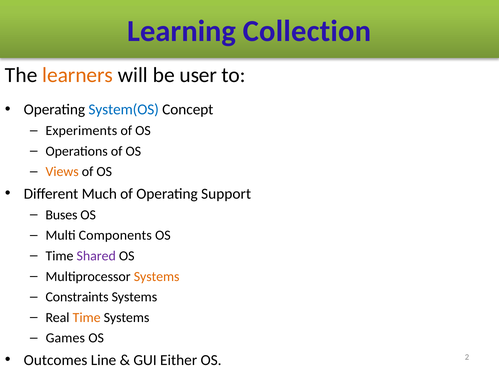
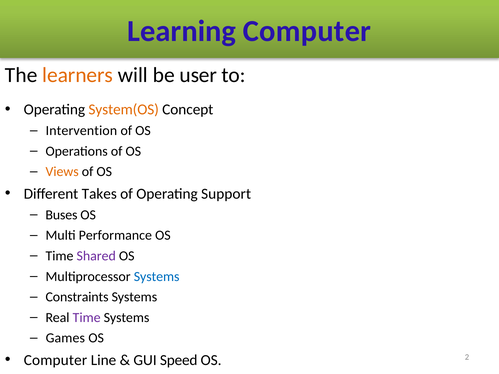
Learning Collection: Collection -> Computer (307, 31)
System(OS colour: blue -> orange (124, 109)
Experiments: Experiments -> Intervention (81, 131)
Much: Much -> Takes (99, 194)
Components: Components -> Performance (115, 236)
Systems colour: orange -> blue (157, 277)
Time colour: orange -> purple (87, 318)
Outcomes: Outcomes -> Computer (55, 360)
Either: Either -> Speed (179, 360)
